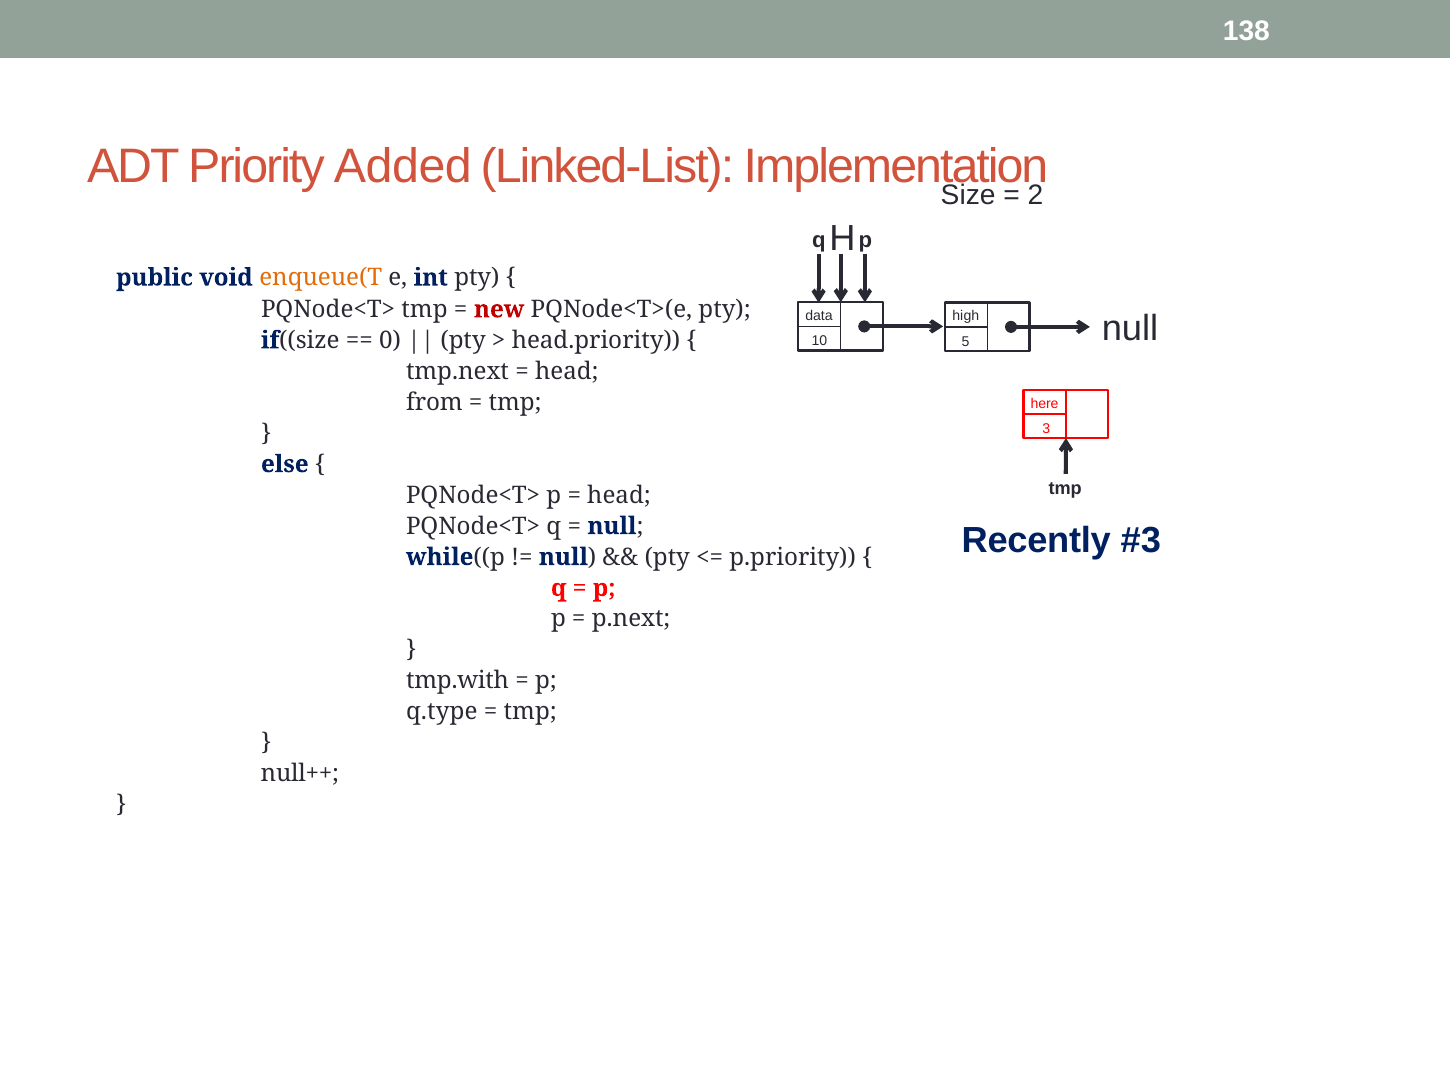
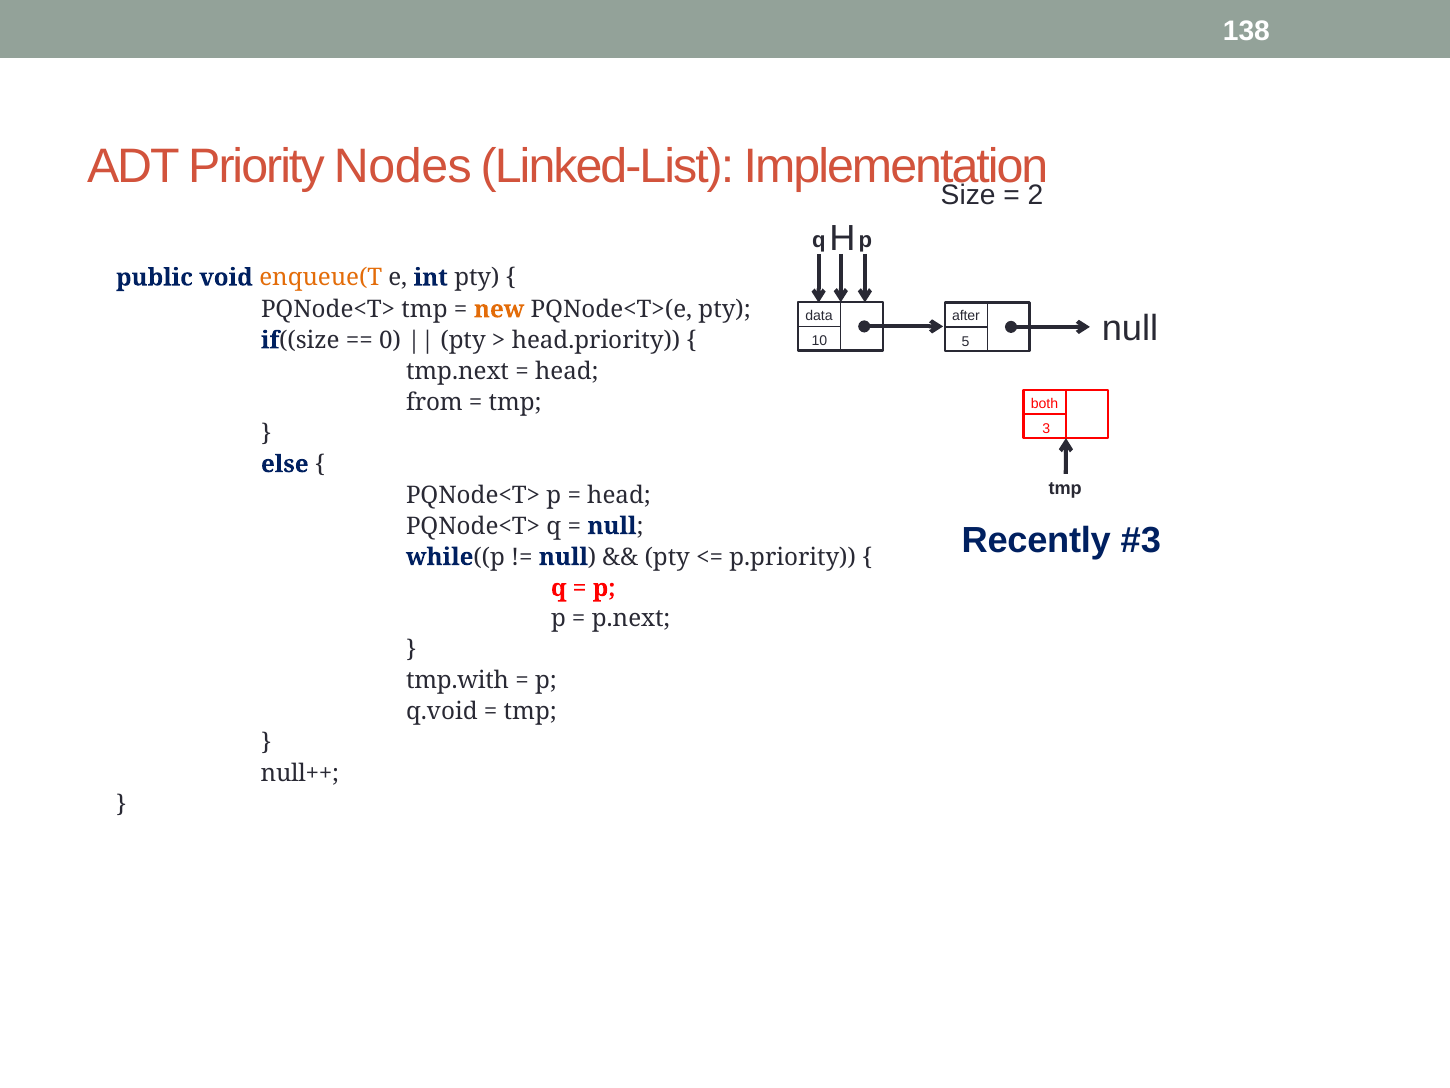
Added: Added -> Nodes (403, 166)
new colour: red -> orange (499, 309)
high: high -> after (966, 316)
here: here -> both (1045, 403)
q.type: q.type -> q.void (442, 711)
